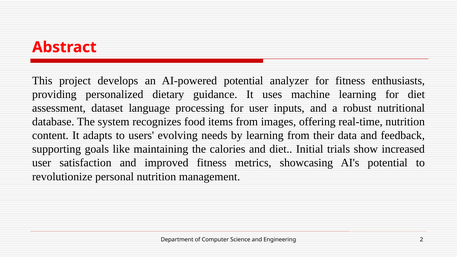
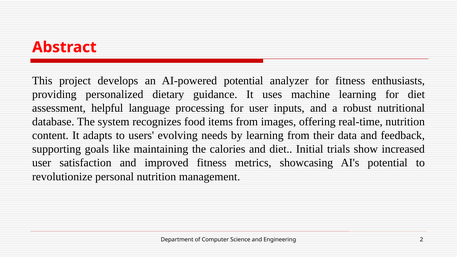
dataset: dataset -> helpful (107, 108)
